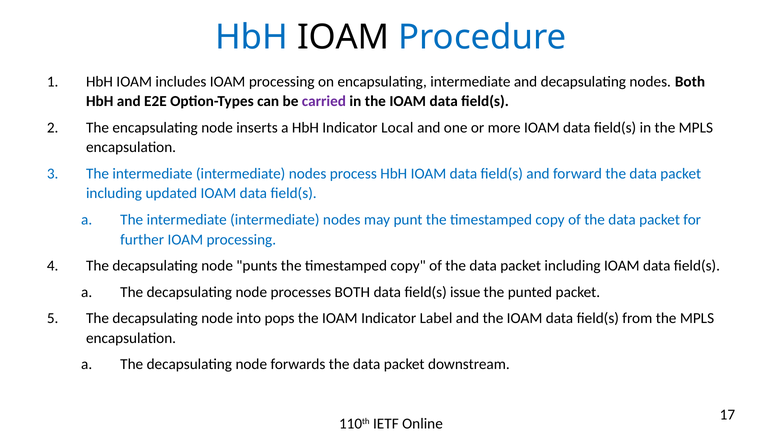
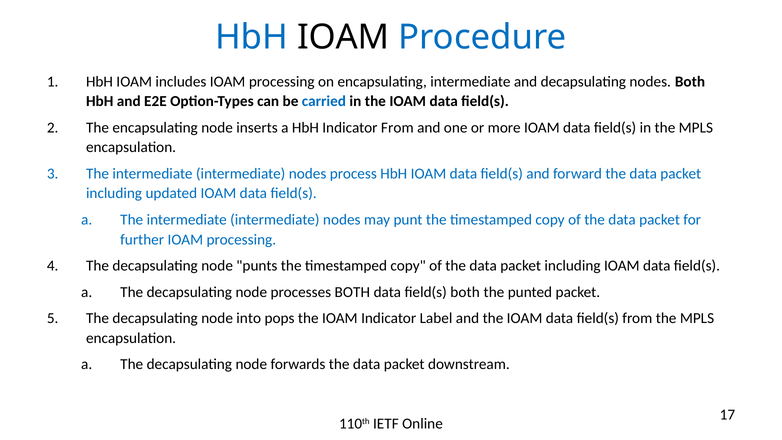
carried colour: purple -> blue (324, 101)
Indicator Local: Local -> From (397, 128)
field(s issue: issue -> both (465, 292)
